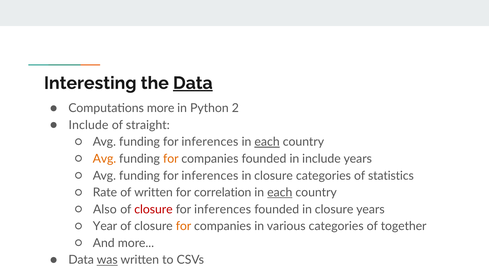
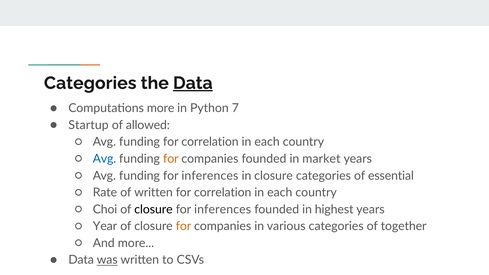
Interesting: Interesting -> Categories (90, 83)
2: 2 -> 7 (235, 108)
Include: Include -> Startup (88, 125)
straight: straight -> allowed (148, 125)
inferences: inferences -> correlation (210, 142)
each underline: present -> none (267, 142)
Avg colour: orange -> blue (104, 159)
in include: include -> market (321, 159)
statistics: statistics -> essential (391, 176)
each underline: present -> none (280, 193)
Also: Also -> Choi (105, 209)
closure colour: red -> black (153, 209)
founded in closure: closure -> highest (334, 209)
